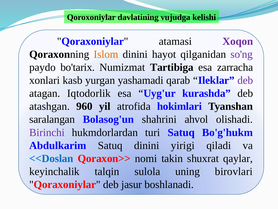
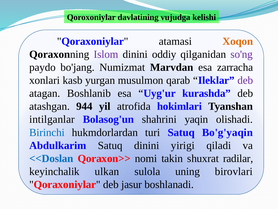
Xoqon colour: purple -> orange (238, 41)
Islom colour: orange -> purple (106, 54)
hayot: hayot -> oddiy (164, 54)
bo'tarix: bo'tarix -> bo'jang (78, 67)
Tartibiga: Tartibiga -> Marvdan (172, 67)
yashamadi: yashamadi -> musulmon (141, 80)
Iqtodorlik: Iqtodorlik -> Boshlanib (89, 93)
960: 960 -> 944 (84, 106)
saralangan: saralangan -> intilganlar (52, 119)
ahvol: ahvol -> yaqin (196, 119)
Birinchi colour: purple -> blue (47, 132)
Bo'g'hukm: Bo'g'hukm -> Bo'g'yaqin (227, 132)
qaylar: qaylar -> radilar (238, 158)
talqin: talqin -> ulkan (107, 171)
